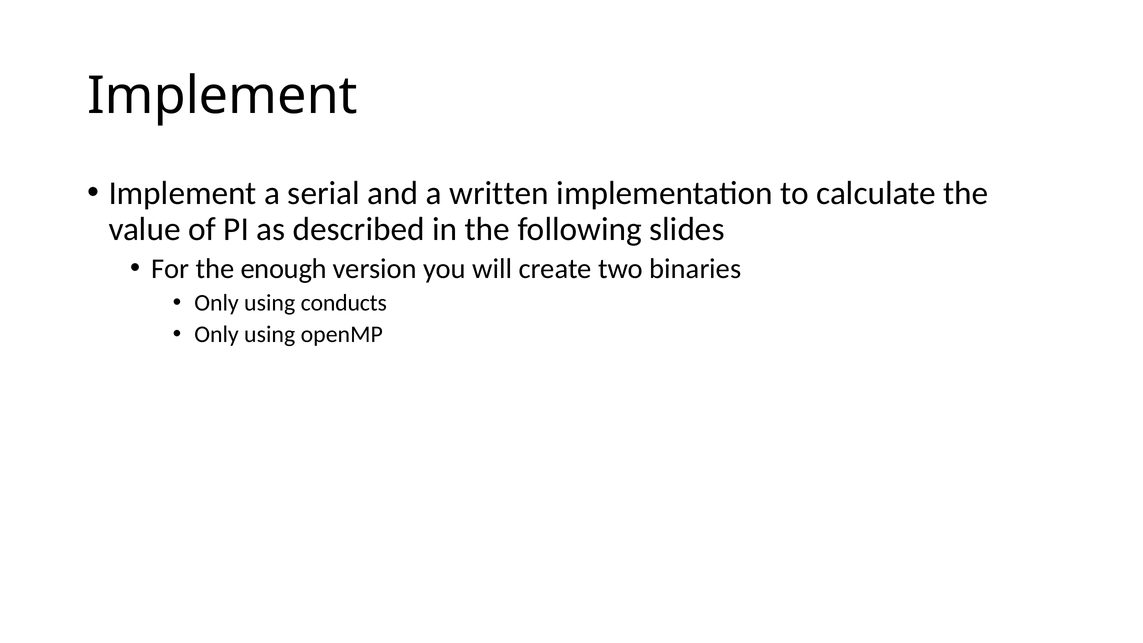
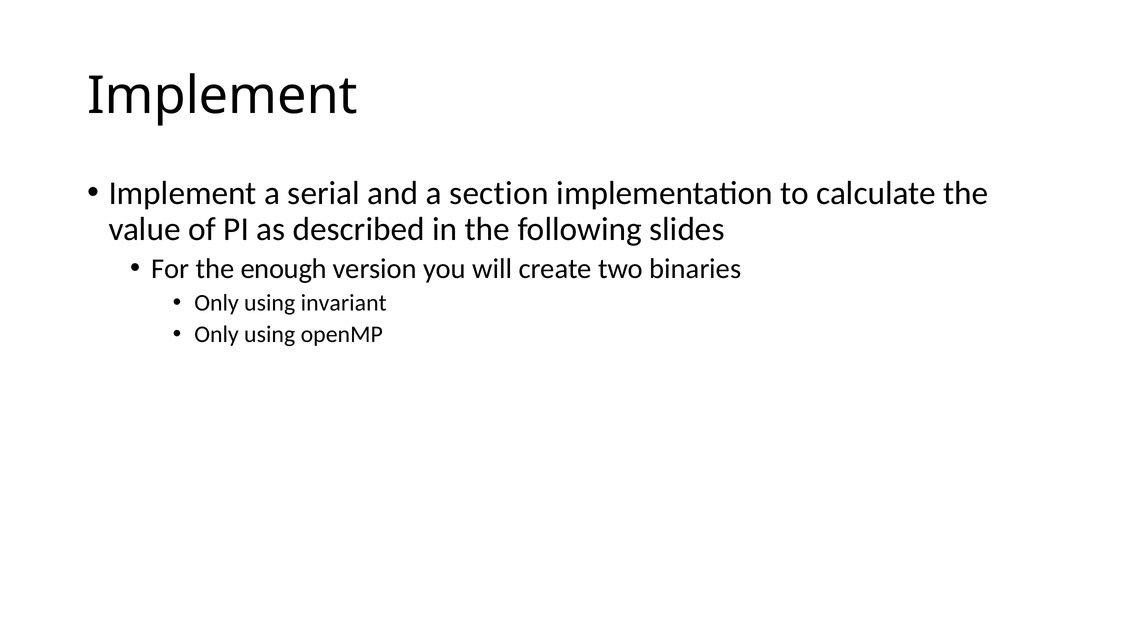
written: written -> section (499, 193)
conducts: conducts -> invariant (344, 303)
